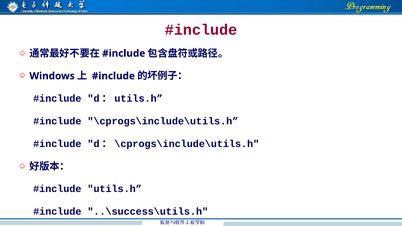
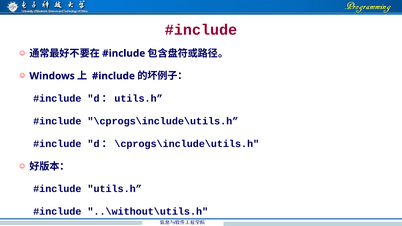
..\success\utils.h: ..\success\utils.h -> ..\without\utils.h (148, 212)
